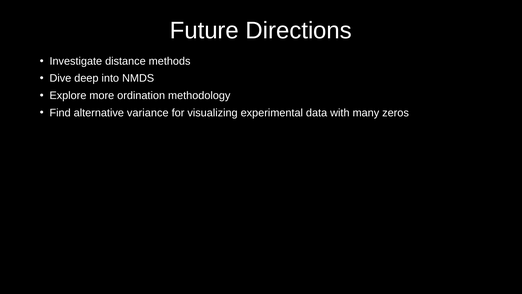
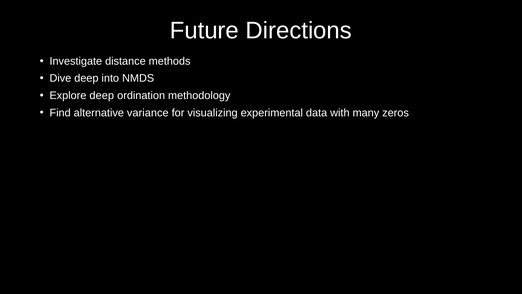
Explore more: more -> deep (102, 95)
